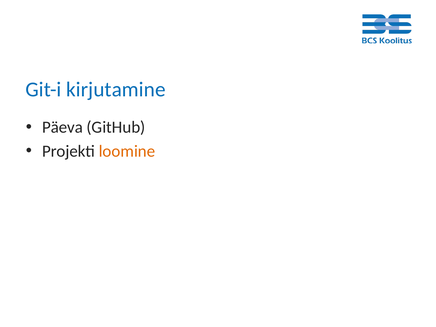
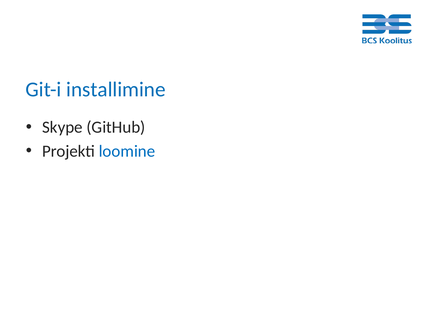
kirjutamine: kirjutamine -> installimine (116, 89)
Päeva: Päeva -> Skype (62, 127)
loomine colour: orange -> blue (127, 151)
